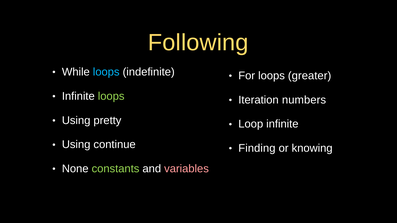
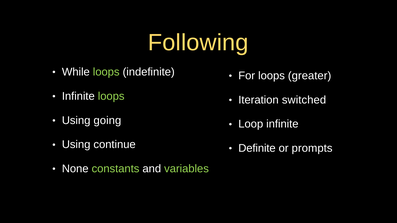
loops colour: light blue -> light green (106, 72)
numbers: numbers -> switched (304, 100)
pretty: pretty -> going (107, 121)
Finding: Finding -> Definite (257, 148)
knowing: knowing -> prompts (312, 148)
variables colour: pink -> light green (187, 169)
